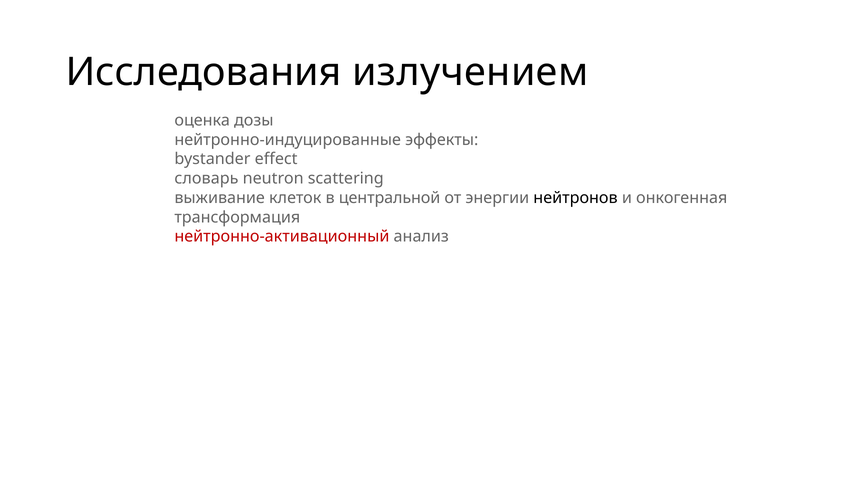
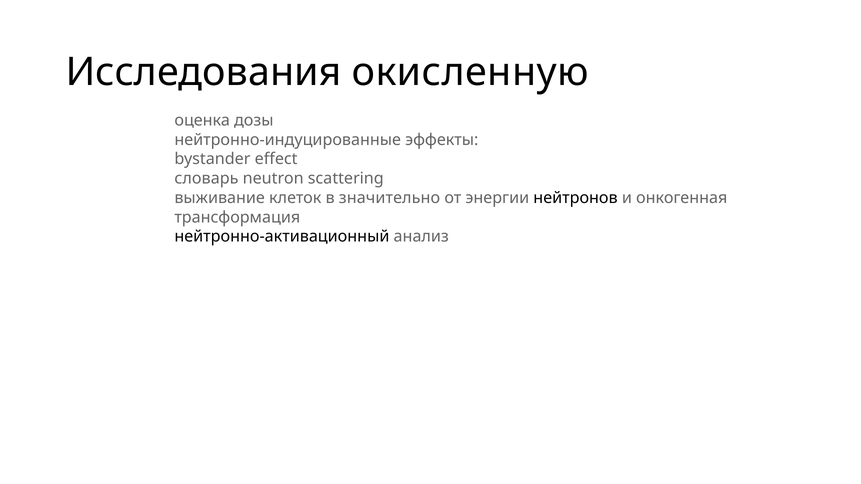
излучением: излучением -> окисленную (470, 72)
центральной: центральной -> значительно (389, 198)
нейтронно-активационный colour: red -> black (282, 237)
